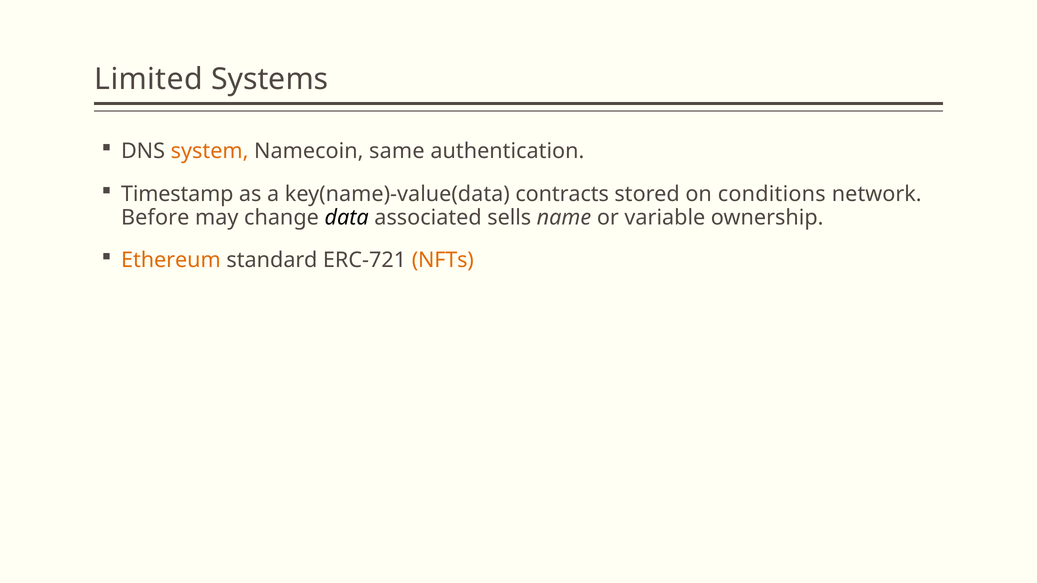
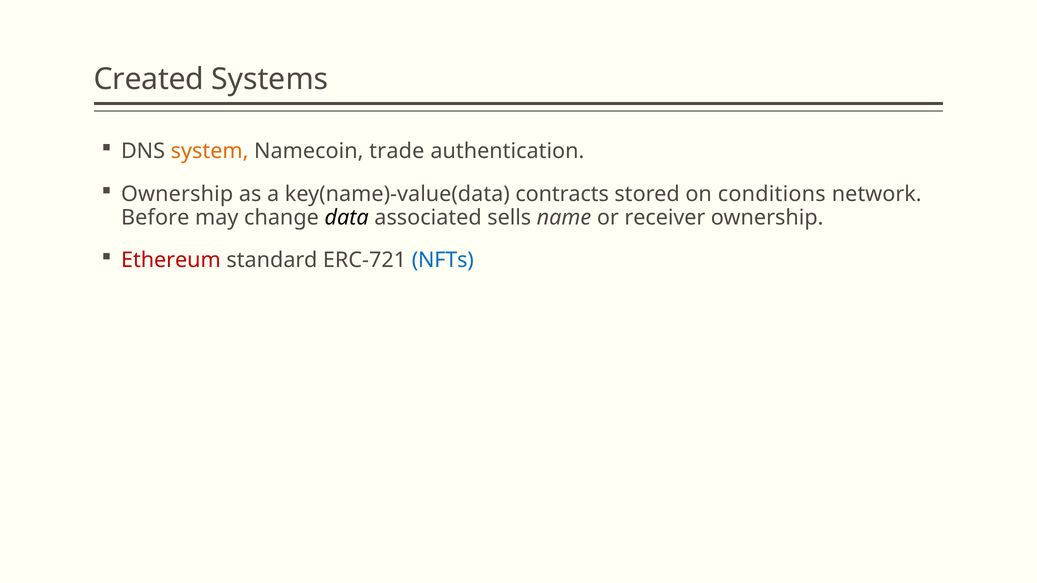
Limited: Limited -> Created (149, 79)
same: same -> trade (397, 151)
Timestamp: Timestamp -> Ownership (177, 194)
variable: variable -> receiver (665, 218)
Ethereum colour: orange -> red (171, 260)
NFTs colour: orange -> blue (443, 260)
